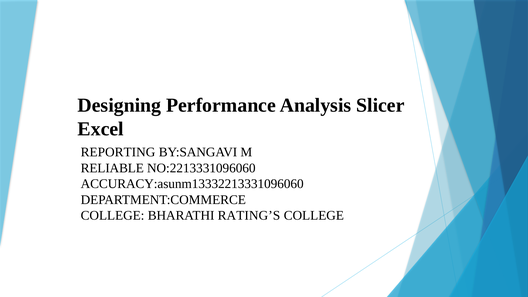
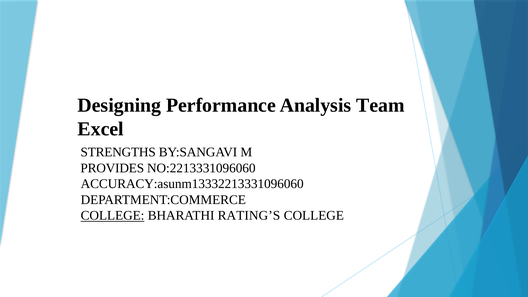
Slicer: Slicer -> Team (380, 105)
REPORTING: REPORTING -> STRENGTHS (118, 152)
RELIABLE: RELIABLE -> PROVIDES (112, 168)
COLLEGE underline: none -> present (113, 216)
